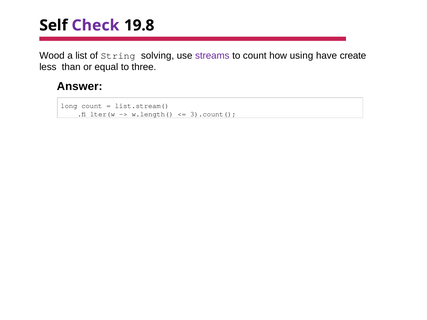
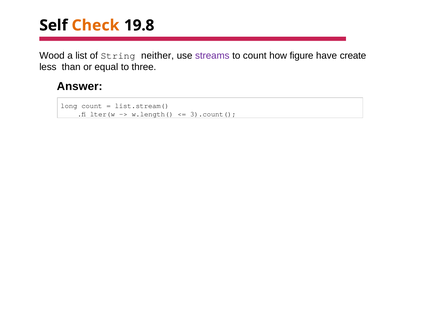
Check colour: purple -> orange (95, 25)
solving: solving -> neither (158, 56)
using: using -> figure (302, 56)
